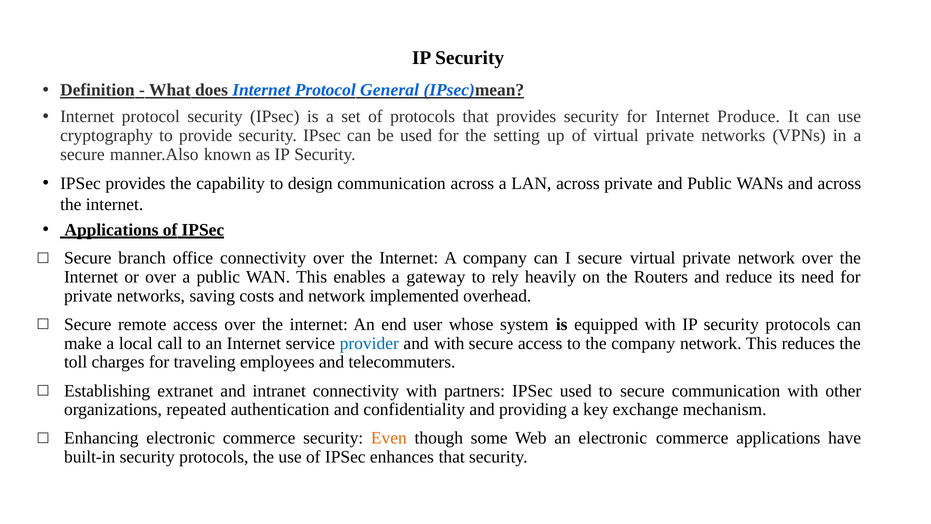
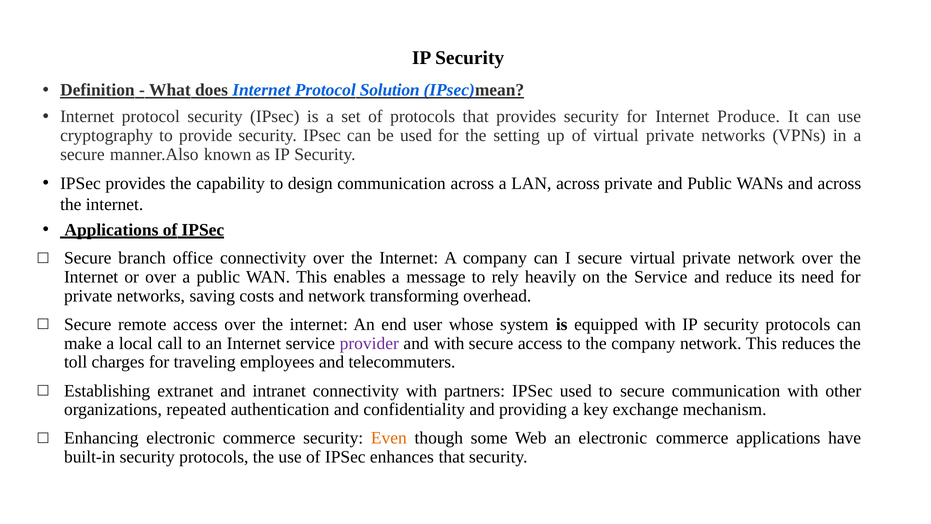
General: General -> Solution (390, 90)
gateway: gateway -> message (436, 277)
the Routers: Routers -> Service (661, 277)
implemented: implemented -> transforming (414, 296)
provider colour: blue -> purple (369, 343)
